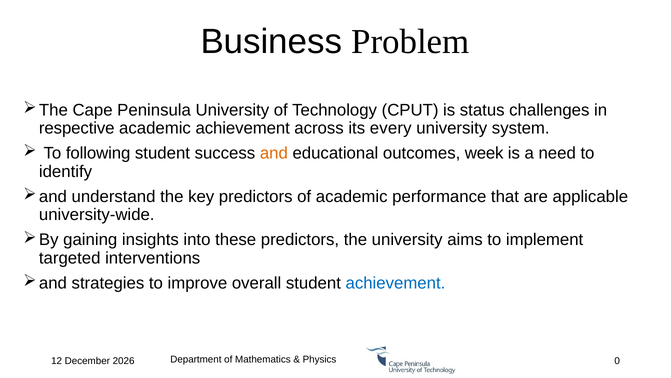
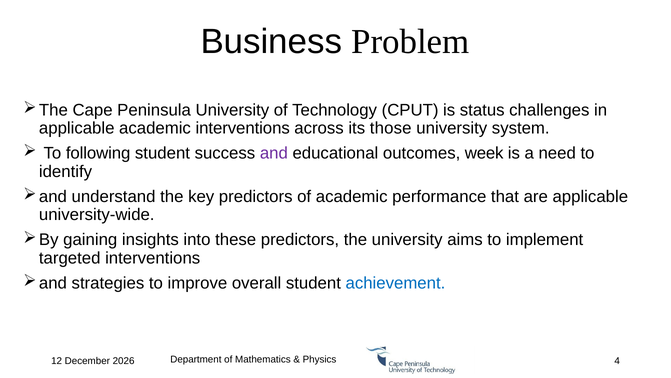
respective: respective -> applicable (77, 128)
academic achievement: achievement -> interventions (243, 128)
every: every -> those (391, 128)
and colour: orange -> purple (274, 153)
0: 0 -> 4 (617, 361)
